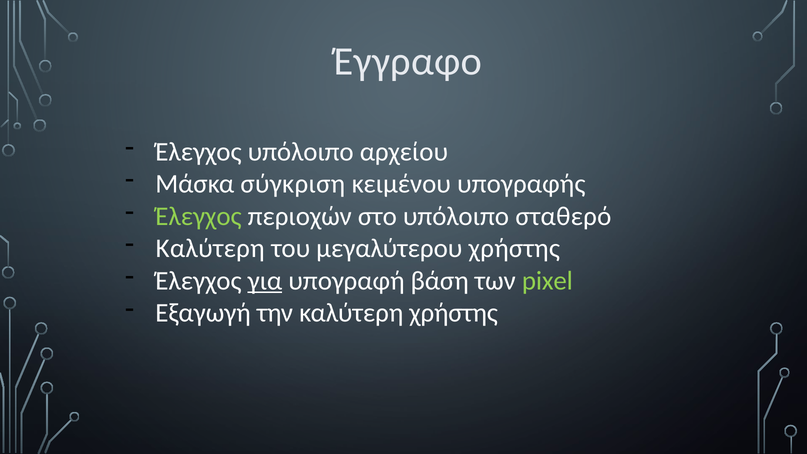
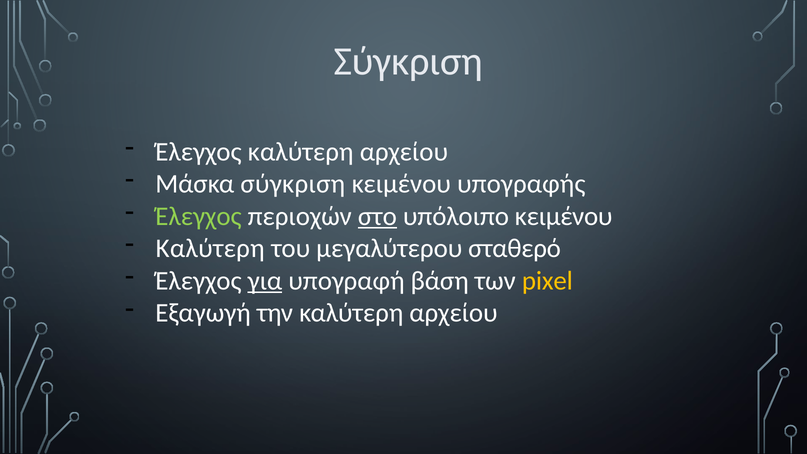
Έγγραφο: Έγγραφο -> Σύγκριση (408, 62)
Έλεγχος υπόλοιπο: υπόλοιπο -> καλύτερη (301, 152)
στο underline: none -> present (377, 216)
υπόλοιπο σταθερό: σταθερό -> κειμένου (564, 216)
μεγαλύτερου χρήστης: χρήστης -> σταθερό (515, 248)
pixel colour: light green -> yellow (547, 281)
την καλύτερη χρήστης: χρήστης -> αρχείου (454, 313)
